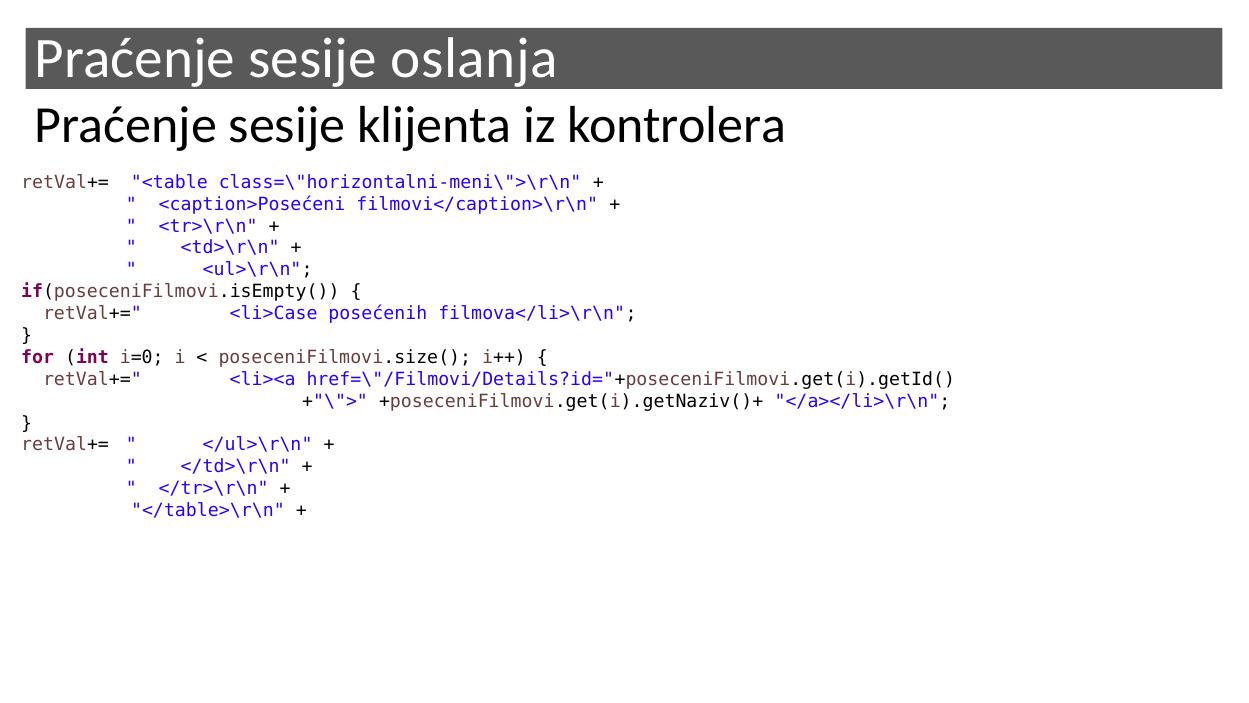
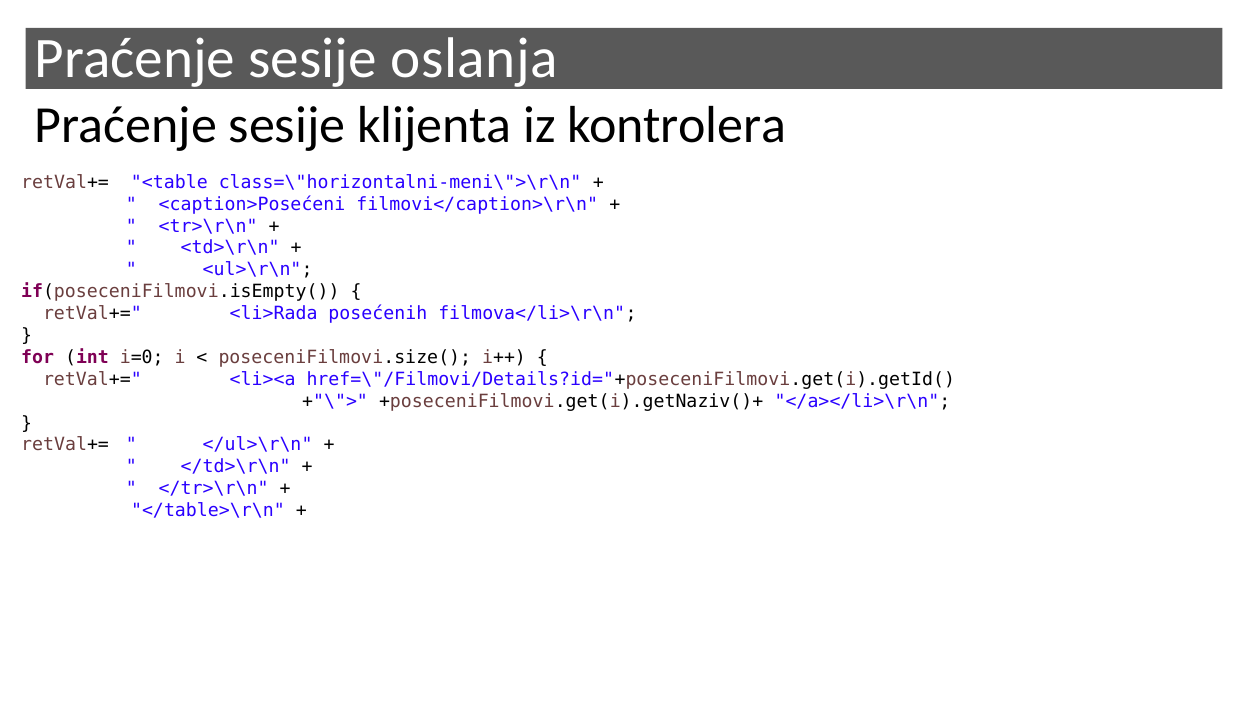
<li>Case: <li>Case -> <li>Rada (274, 313)
